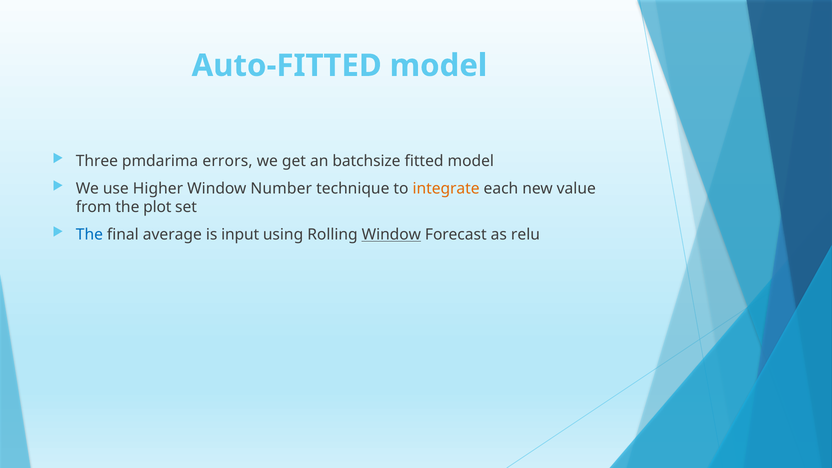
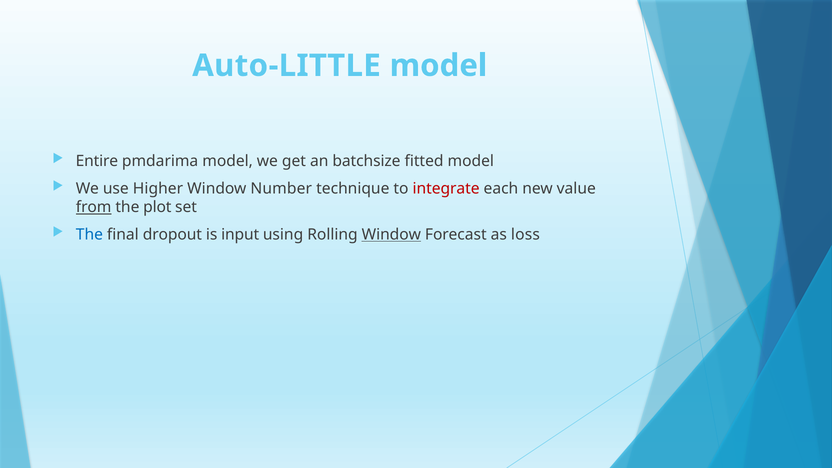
Auto-FITTED: Auto-FITTED -> Auto-LITTLE (286, 66)
Three: Three -> Entire (97, 161)
pmdarima errors: errors -> model (228, 161)
integrate colour: orange -> red (446, 188)
from underline: none -> present (94, 207)
average: average -> dropout (172, 235)
relu: relu -> loss (525, 235)
